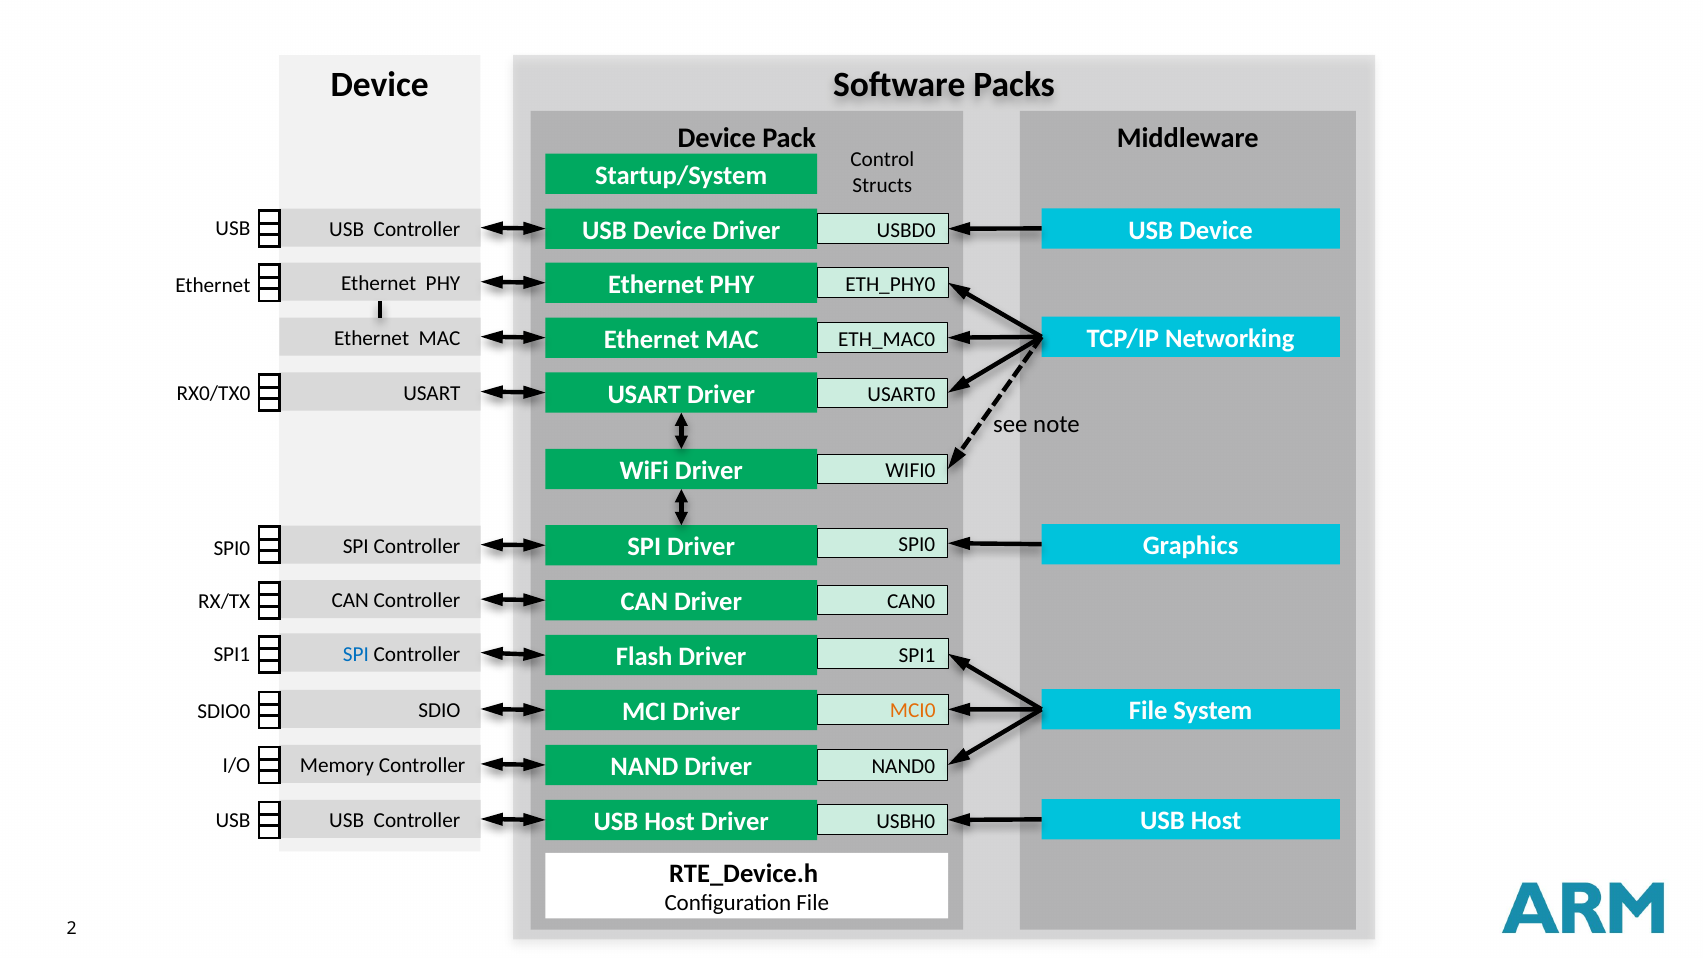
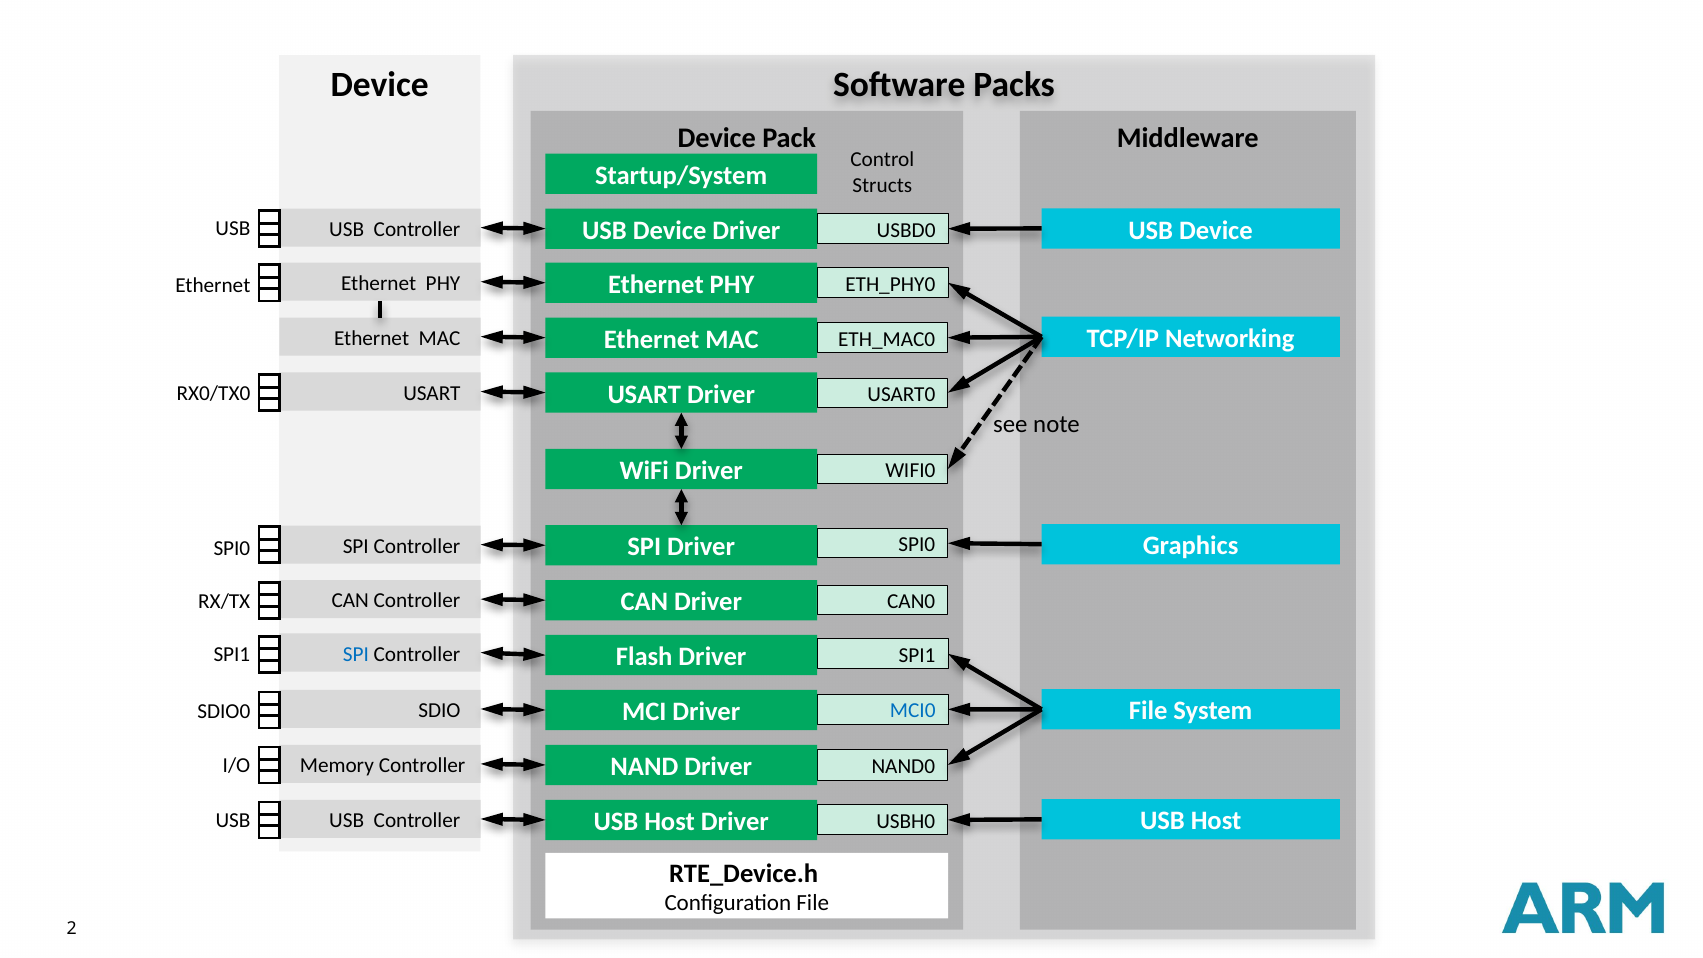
MCI0 colour: orange -> blue (913, 711)
